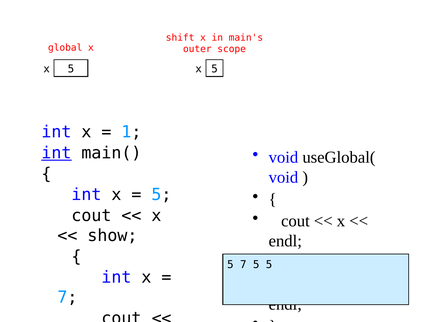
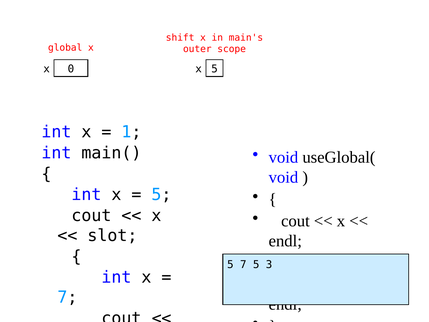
5: 5 -> 0 (71, 69)
int underline: present -> none (56, 153)
show: show -> slot (113, 235)
5: 5 -> 3 (269, 264)
